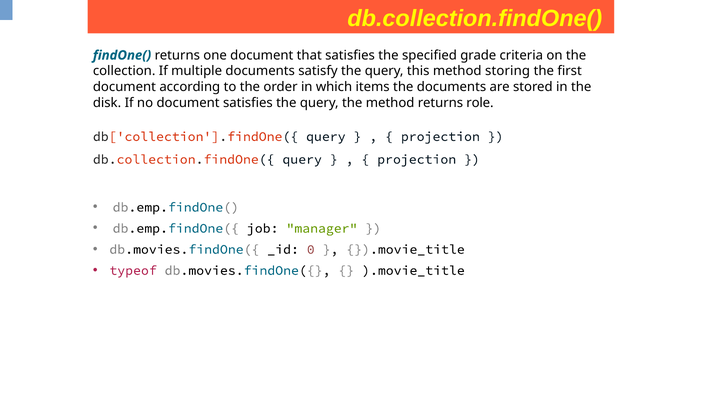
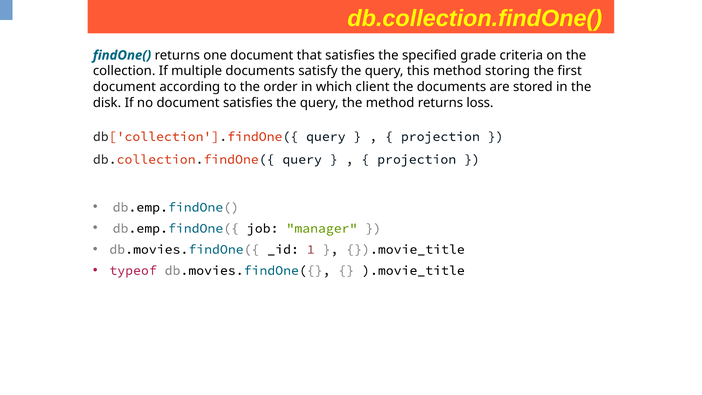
items: items -> client (373, 87)
role: role -> loss (480, 103)
0: 0 -> 1 (311, 249)
